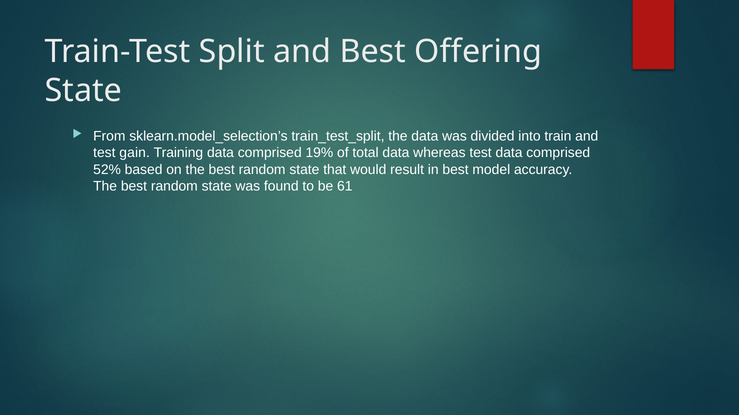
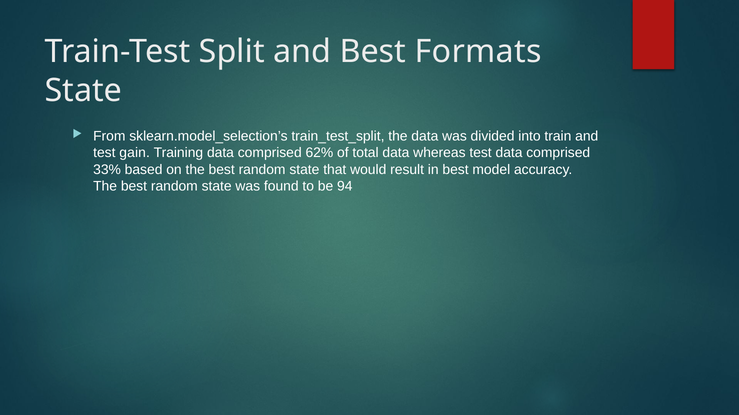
Offering: Offering -> Formats (478, 52)
19%: 19% -> 62% (319, 153)
52%: 52% -> 33% (107, 170)
61: 61 -> 94 (345, 186)
